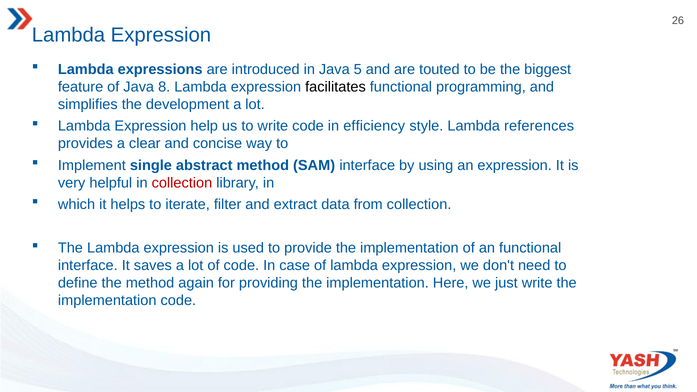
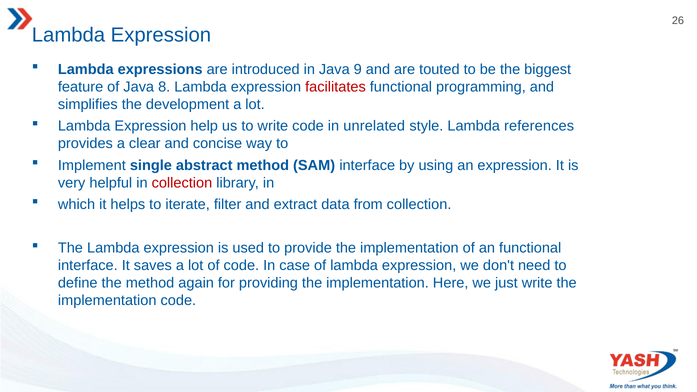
5: 5 -> 9 (358, 69)
facilitates colour: black -> red (335, 87)
efficiency: efficiency -> unrelated (374, 126)
